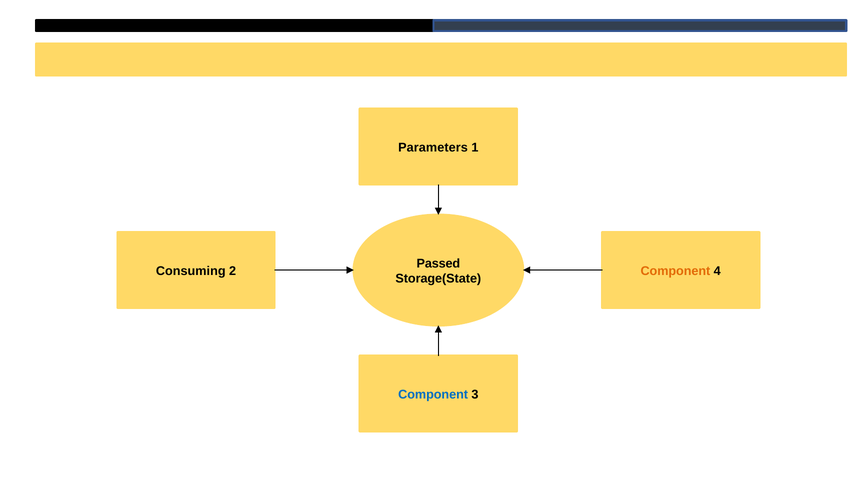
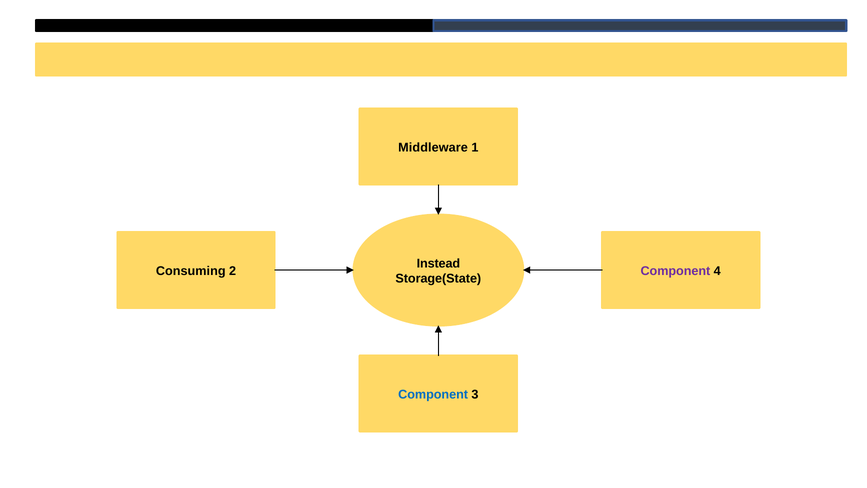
Parameters: Parameters -> Middleware (433, 147)
Passed: Passed -> Instead (438, 263)
Component colour: orange -> purple (675, 271)
